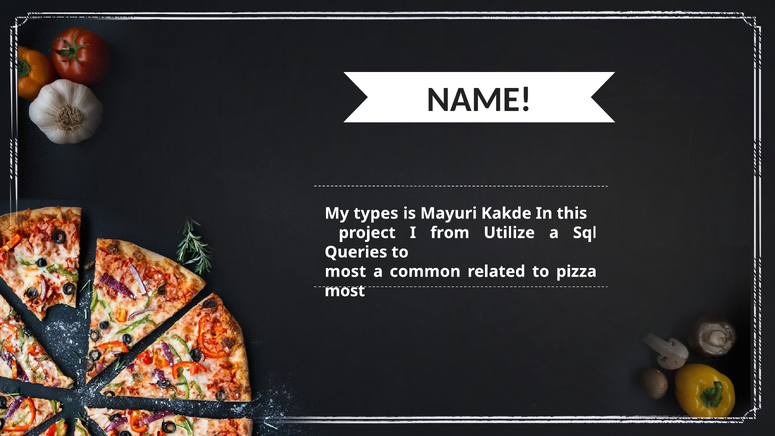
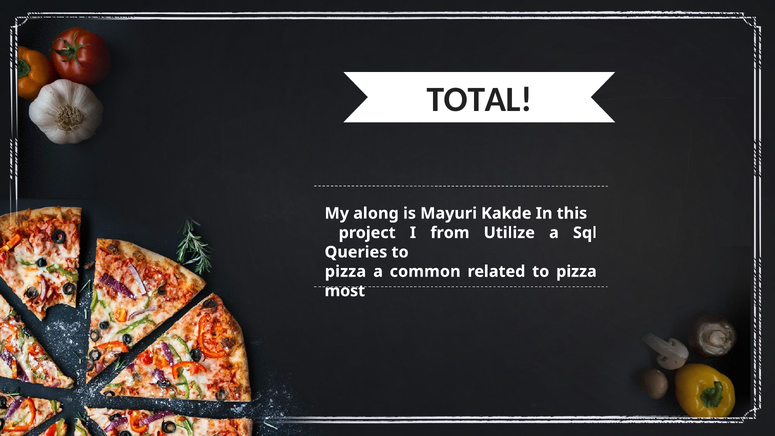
NAME: NAME -> TOTAL (479, 100)
types: types -> along (376, 213)
most: most -> pizza (345, 272)
